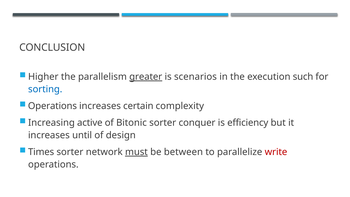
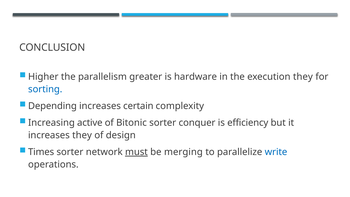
greater underline: present -> none (146, 77)
scenarios: scenarios -> hardware (195, 77)
execution such: such -> they (303, 77)
Operations: Operations -> Depending (52, 106)
increases until: until -> they (82, 135)
between: between -> merging (183, 152)
write colour: red -> blue (276, 152)
